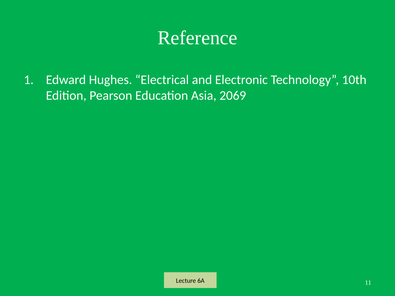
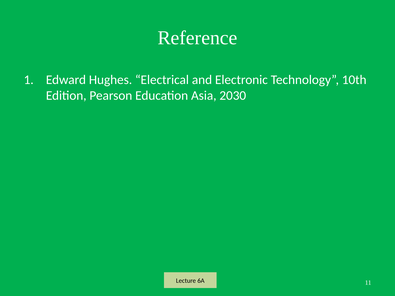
2069: 2069 -> 2030 (233, 96)
